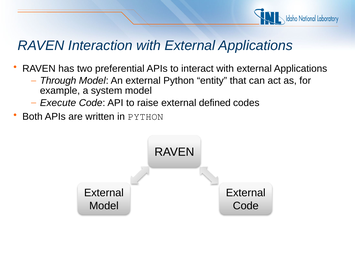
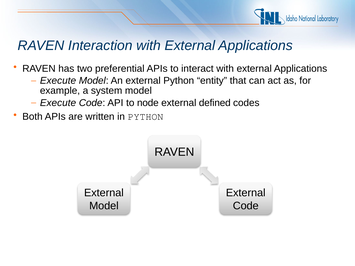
Through: Through -> Execute (58, 81)
raise: raise -> node (148, 103)
